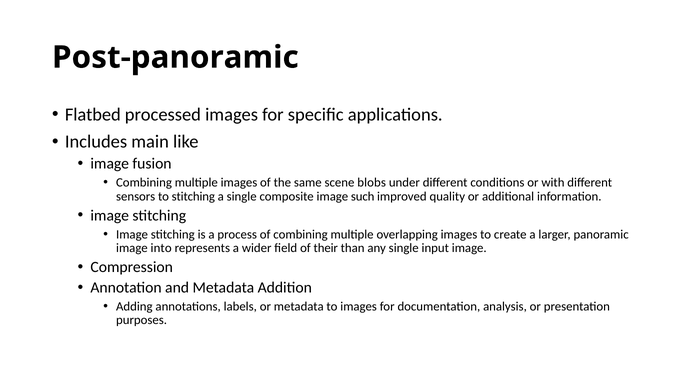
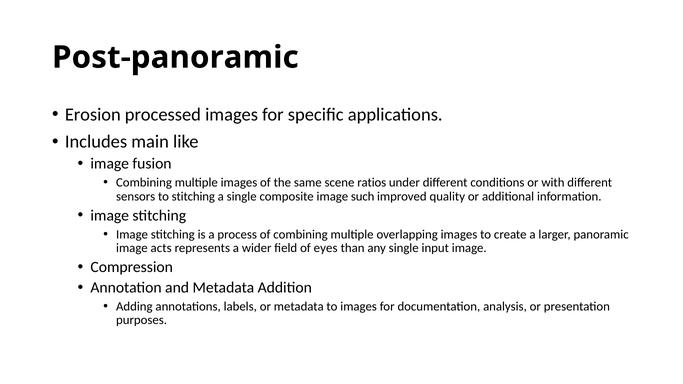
Flatbed: Flatbed -> Erosion (93, 115)
blobs: blobs -> ratios (372, 183)
into: into -> acts (161, 248)
their: their -> eyes (326, 248)
